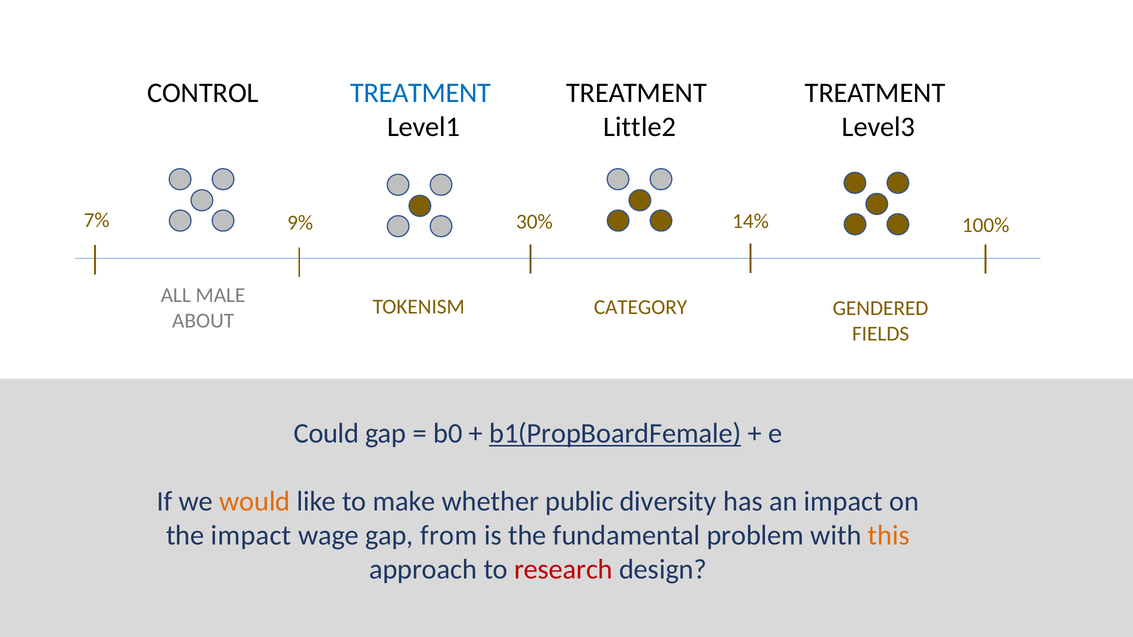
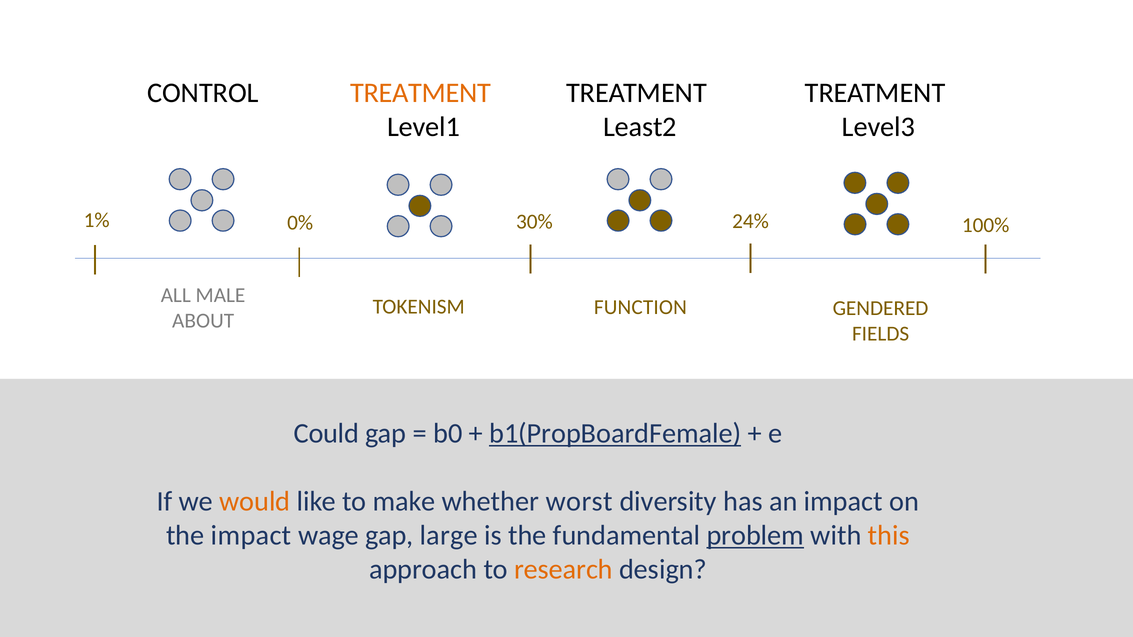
TREATMENT colour: blue -> orange (421, 93)
Little2: Little2 -> Least2 (640, 127)
7%: 7% -> 1% (97, 220)
9%: 9% -> 0% (300, 223)
14%: 14% -> 24% (750, 222)
CATEGORY: CATEGORY -> FUNCTION (640, 307)
public: public -> worst (579, 502)
from: from -> large (449, 536)
problem underline: none -> present (755, 536)
research colour: red -> orange (563, 570)
